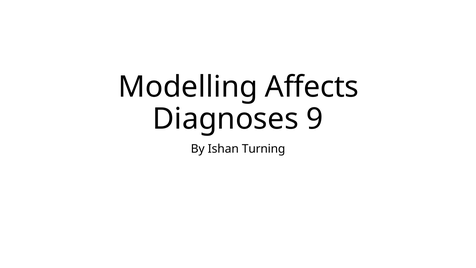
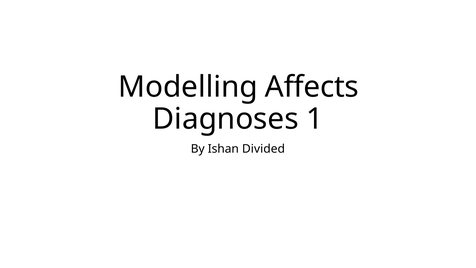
9: 9 -> 1 (315, 119)
Turning: Turning -> Divided (263, 149)
